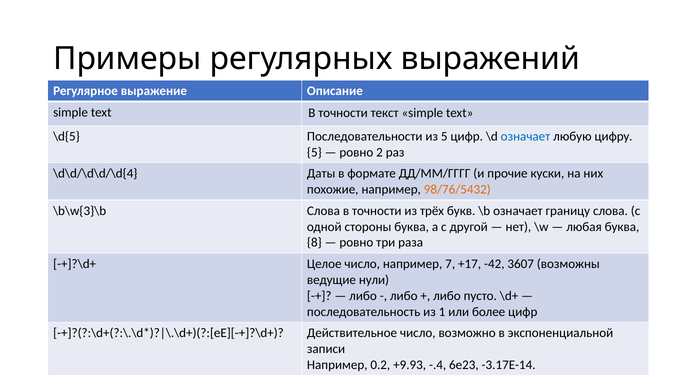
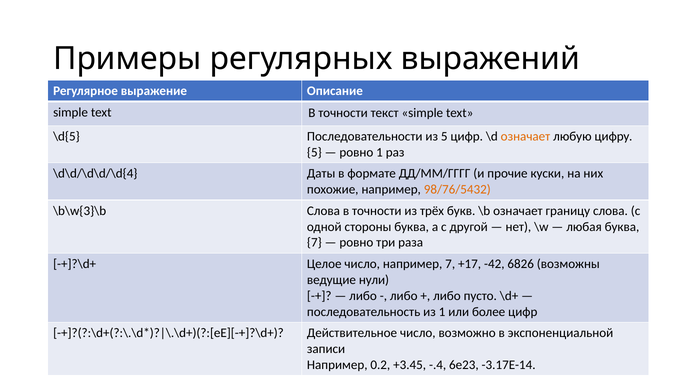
означает colour: blue -> orange (526, 137)
ровно 2: 2 -> 1 (380, 152)
8: 8 -> 7 (314, 243)
3607: 3607 -> 6826 (521, 264)
+9.93: +9.93 -> +3.45 (410, 365)
